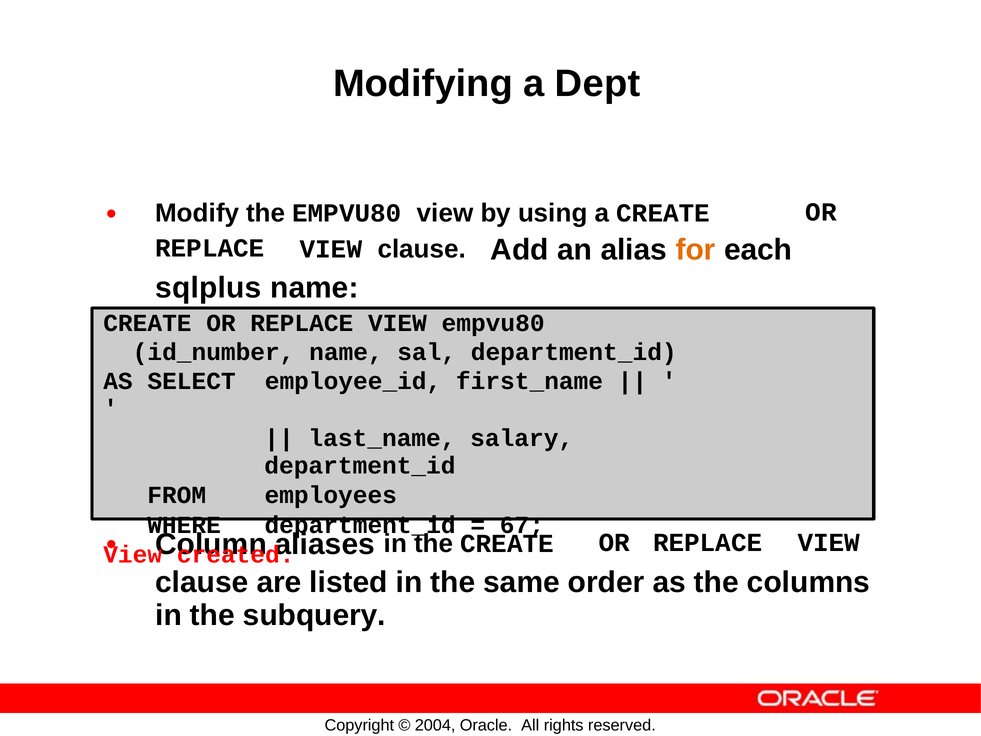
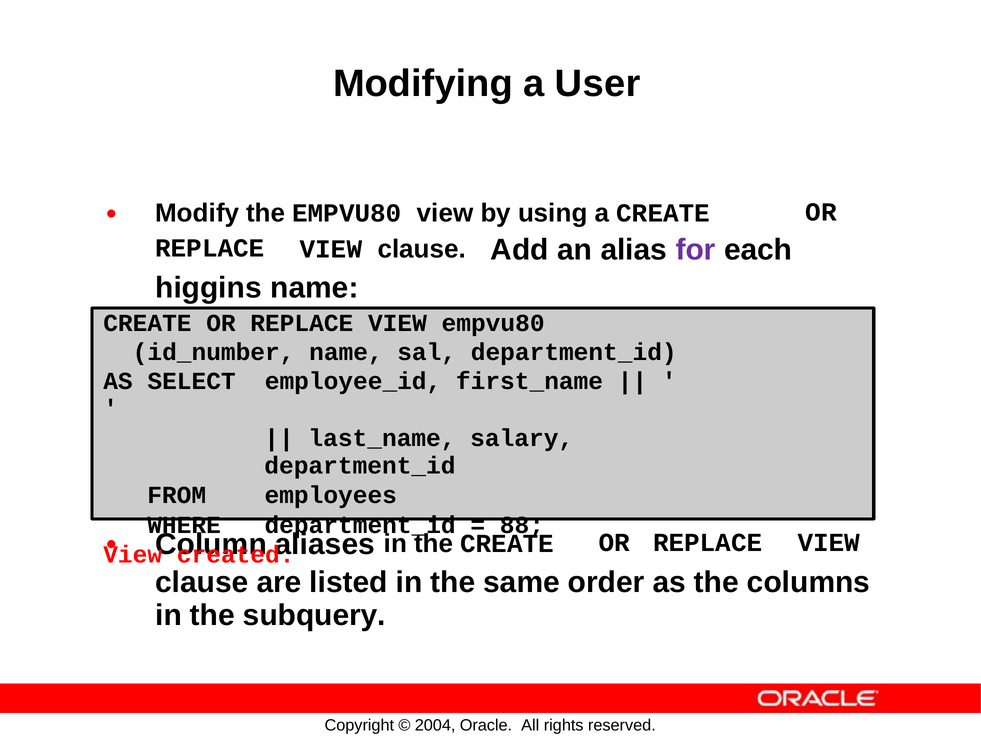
Dept: Dept -> User (598, 84)
for colour: orange -> purple (696, 250)
sqlplus: sqlplus -> higgins (208, 288)
67: 67 -> 88 (522, 525)
